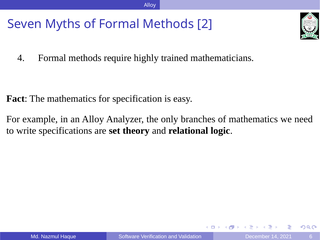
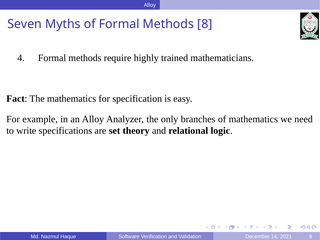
2: 2 -> 8 (205, 24)
